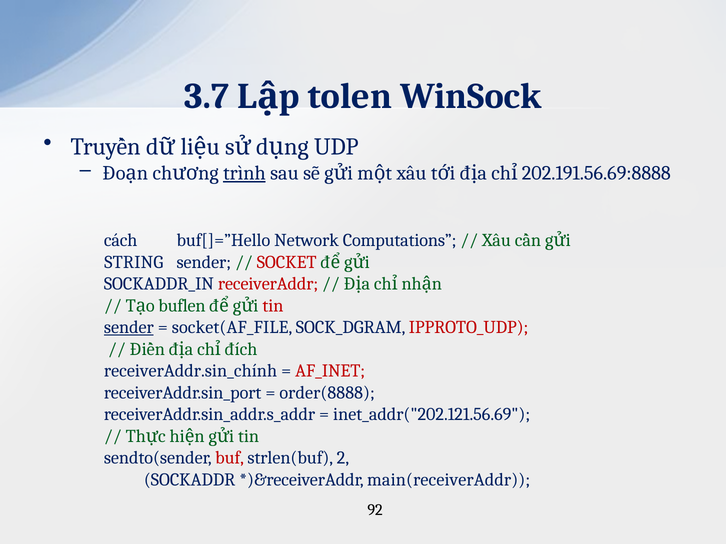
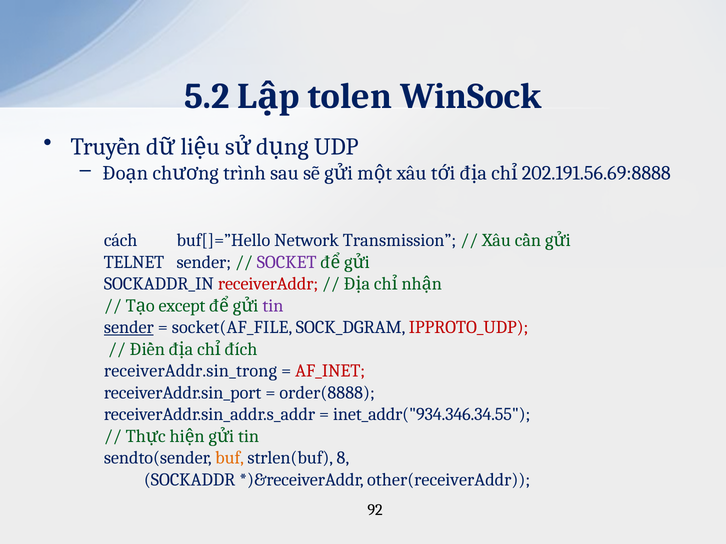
3.7: 3.7 -> 5.2 (207, 96)
trình underline: present -> none (244, 173)
Computations: Computations -> Transmission (400, 241)
STRING: STRING -> TELNET (134, 262)
SOCKET colour: red -> purple (287, 262)
buflen: buflen -> except (182, 306)
tin colour: red -> purple (273, 306)
receiverAddr.sin_chính: receiverAddr.sin_chính -> receiverAddr.sin_trong (190, 371)
inet_addr("202.121.56.69: inet_addr("202.121.56.69 -> inet_addr("934.346.34.55 (432, 415)
buf colour: red -> orange (230, 458)
2: 2 -> 8 (343, 458)
main(receiverAddr: main(receiverAddr -> other(receiverAddr (449, 480)
